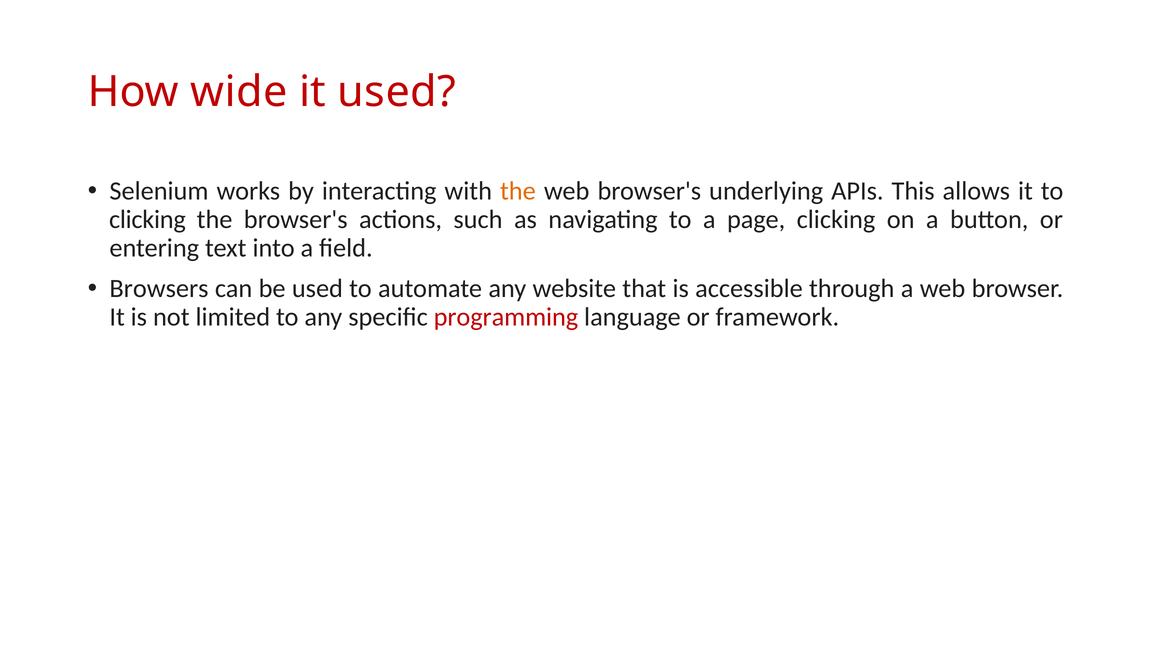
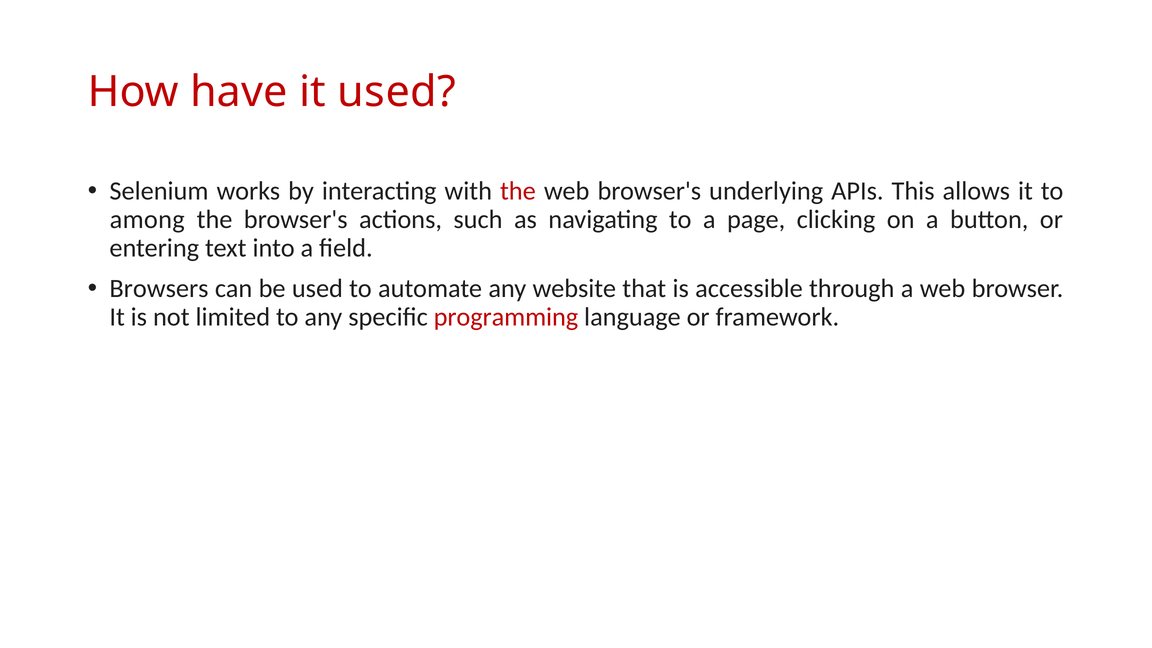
wide: wide -> have (239, 92)
the colour: orange -> red (518, 191)
clicking: clicking -> among (147, 219)
